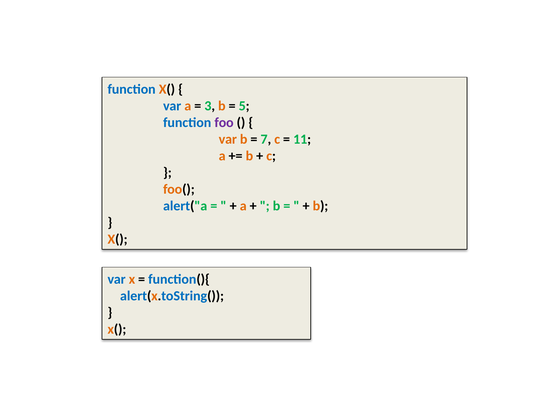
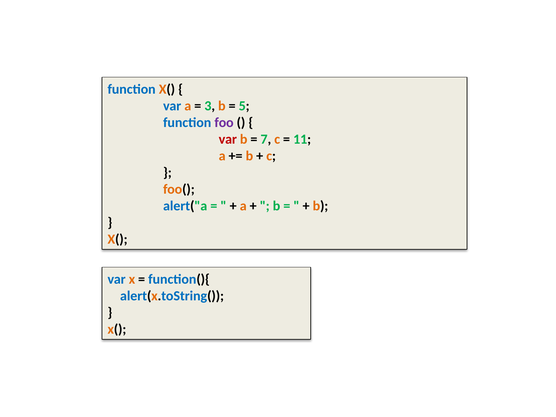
var colour: orange -> red (228, 139)
